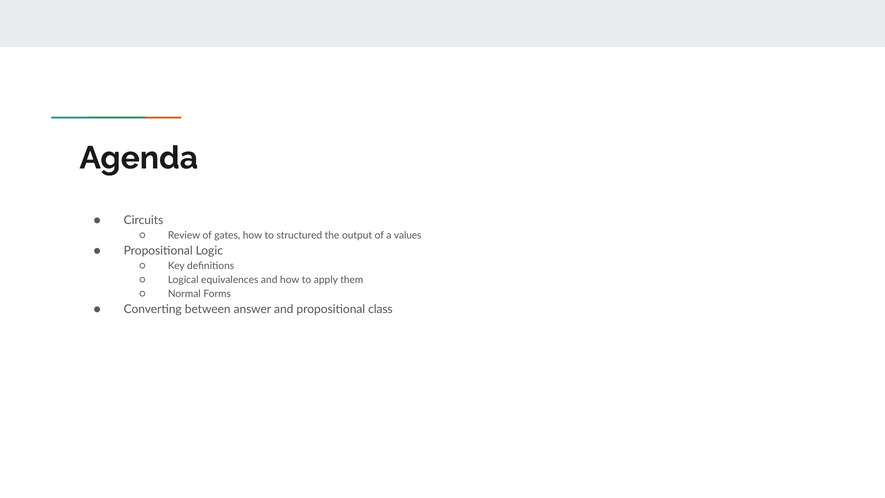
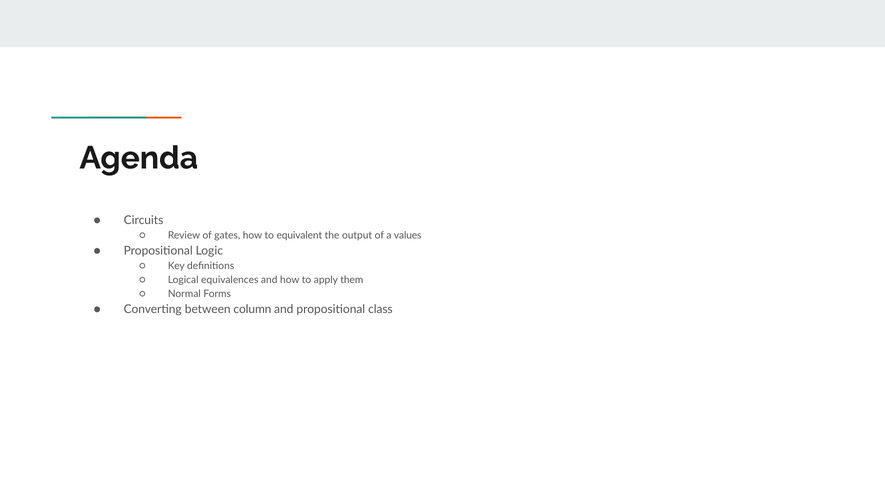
structured: structured -> equivalent (299, 235)
answer: answer -> column (252, 309)
